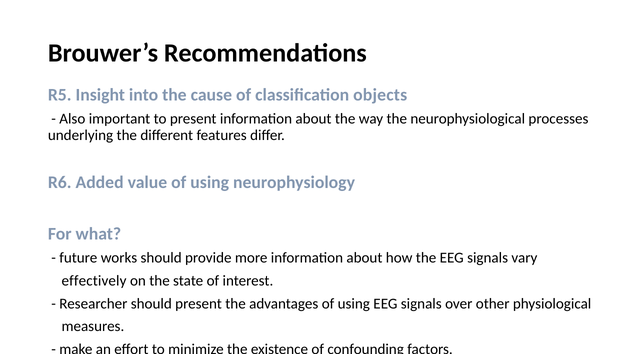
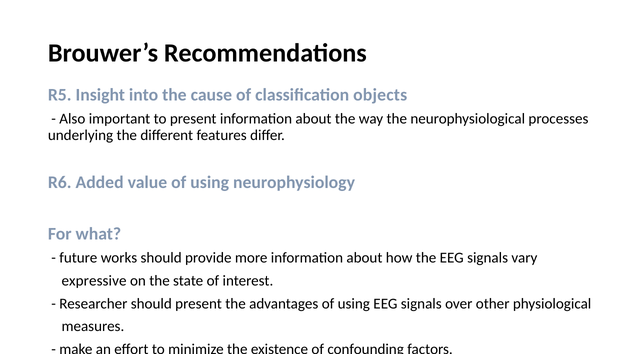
effectively: effectively -> expressive (94, 281)
